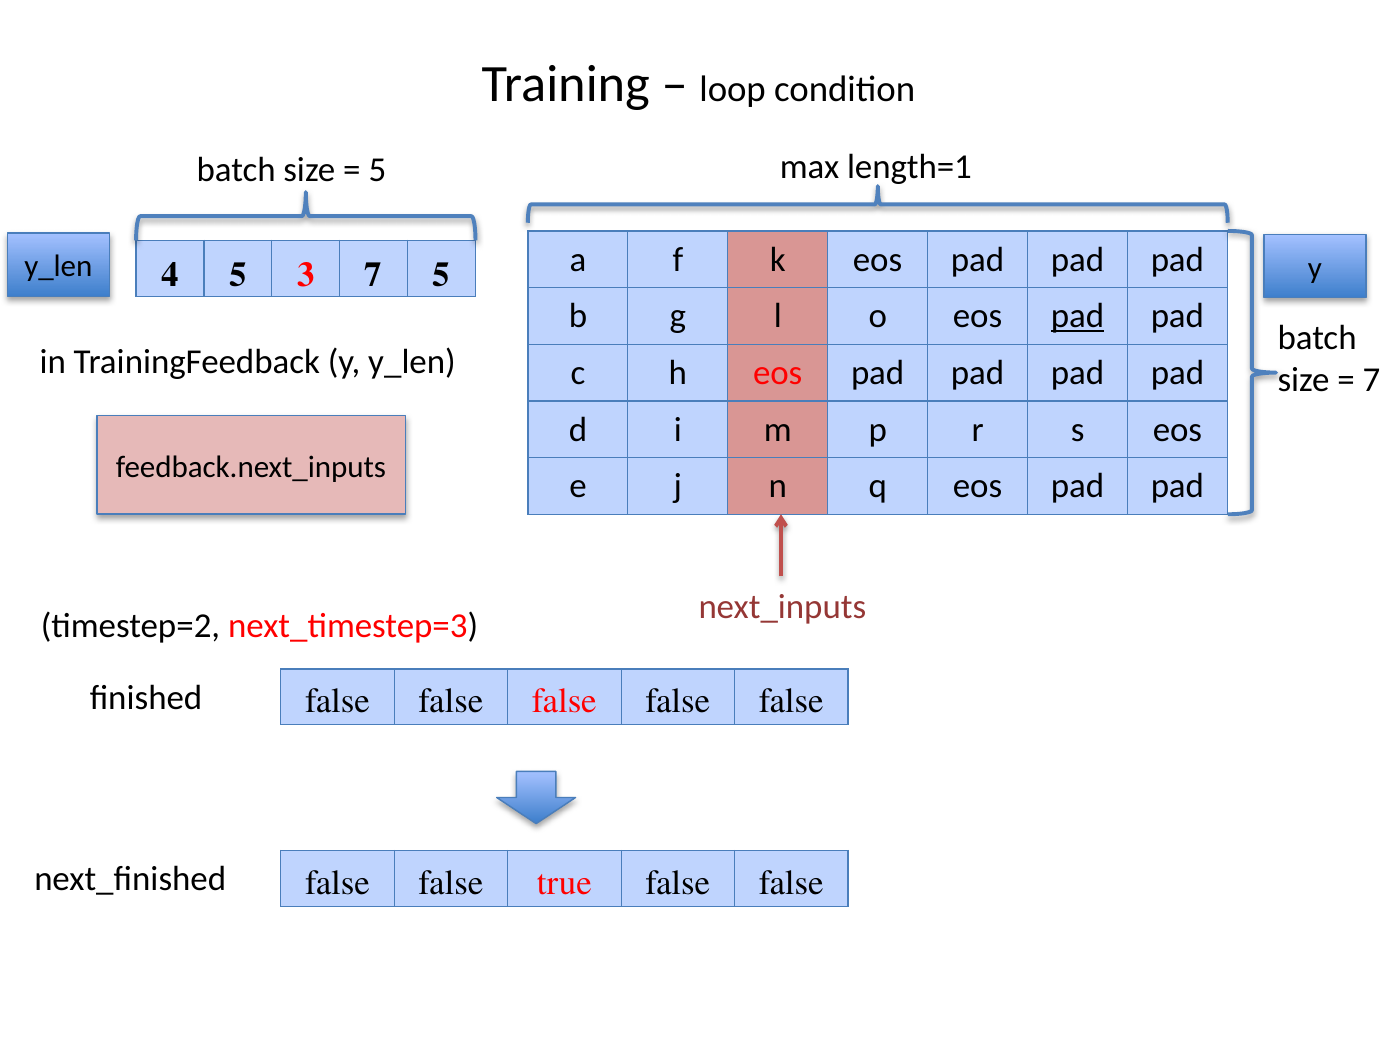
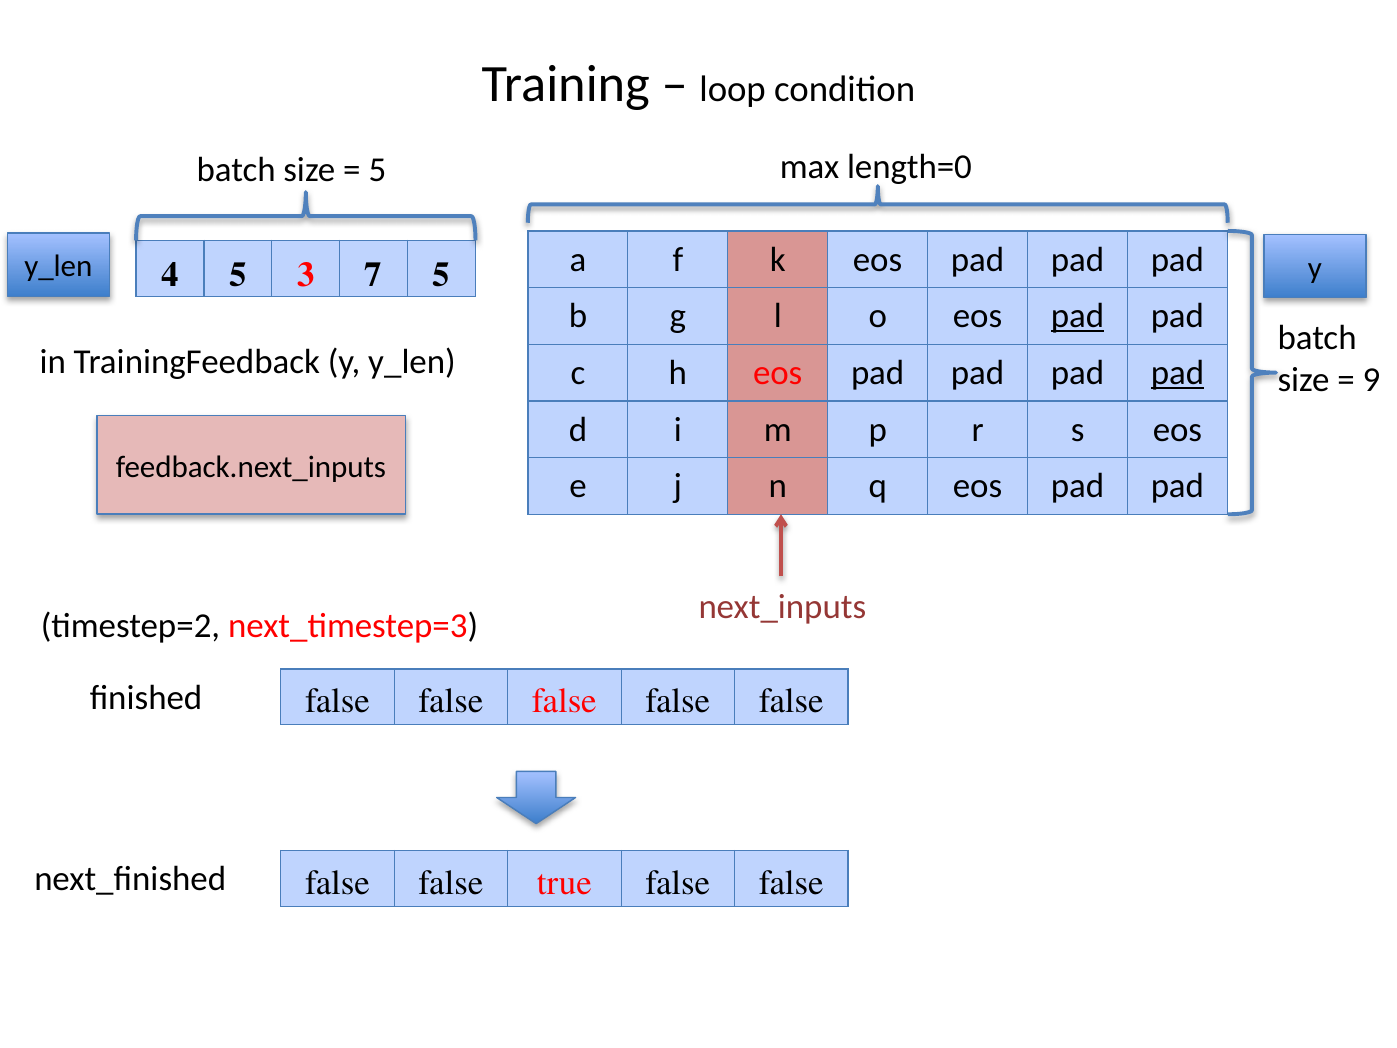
length=1: length=1 -> length=0 (909, 167)
pad underline: none -> present (1177, 373)
7: 7 -> 9 (1371, 380)
